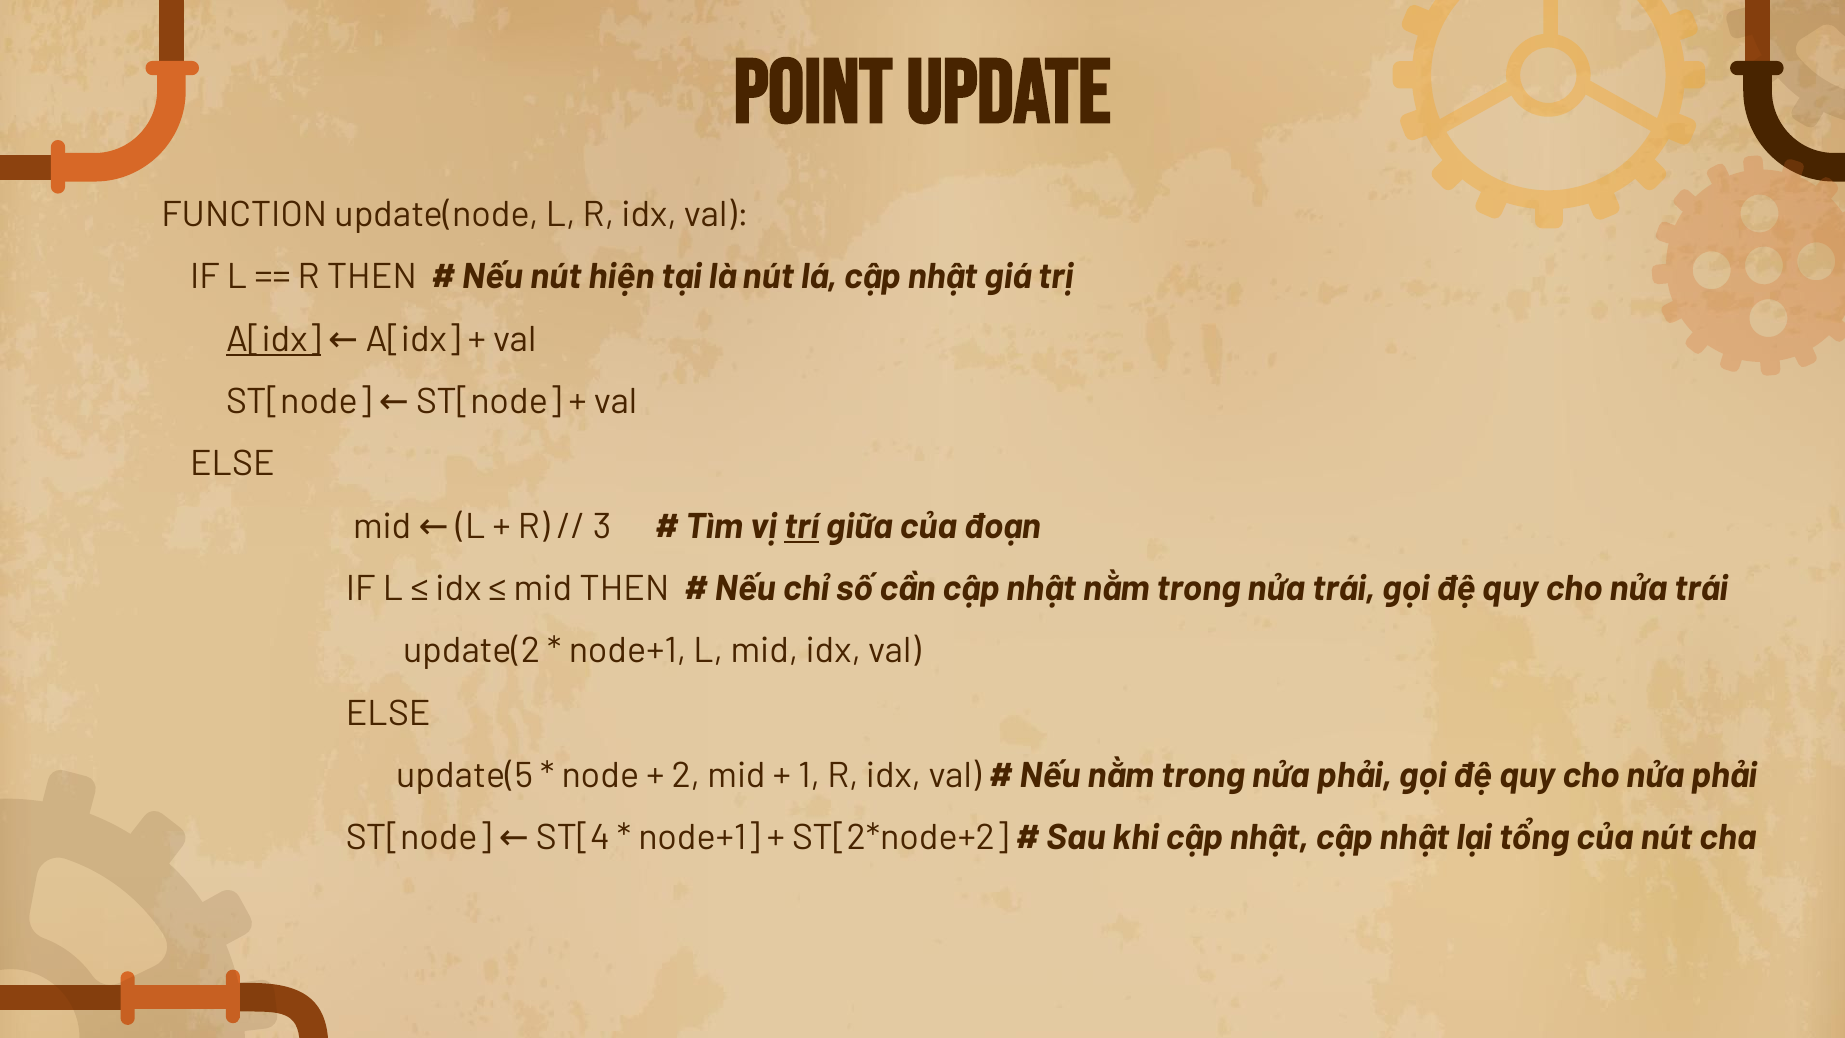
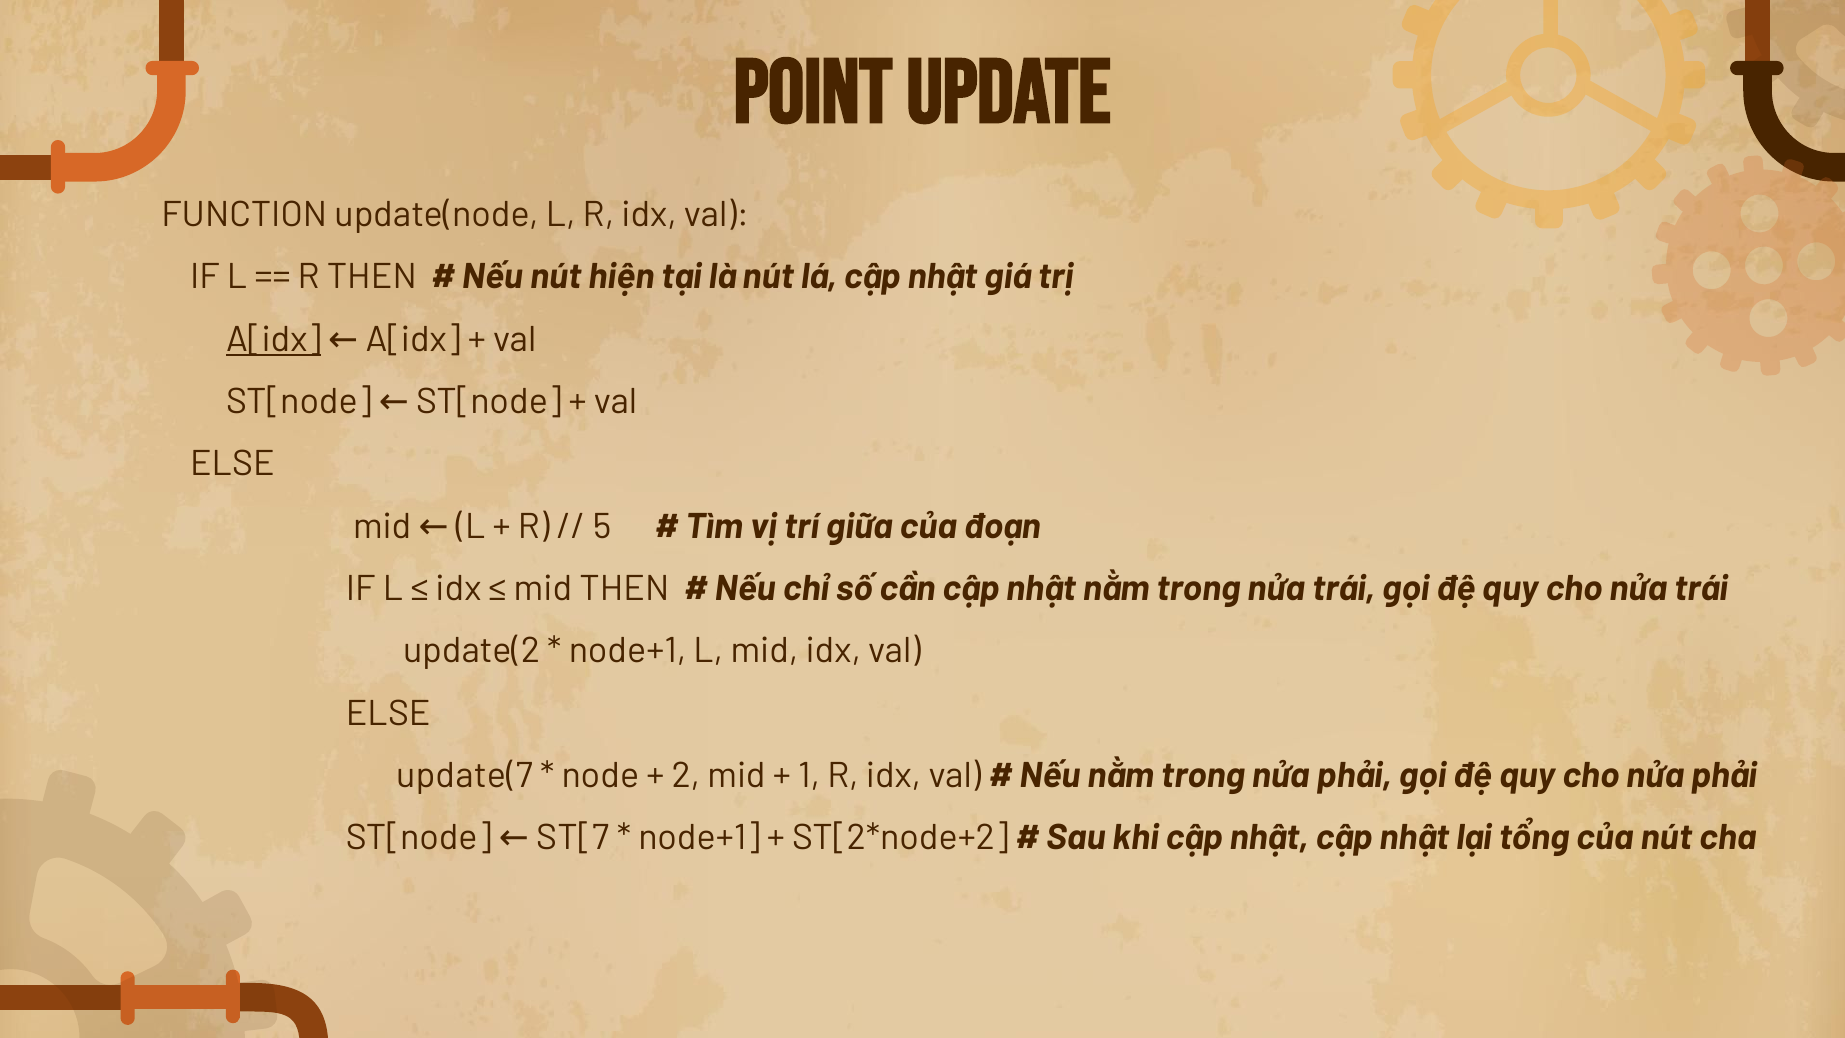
trí underline: present -> none (801, 526)
3: 3 -> 5 (602, 526)
update(5: update(5 -> update(7 (464, 776)
ST[4: ST[4 -> ST[7 (573, 838)
